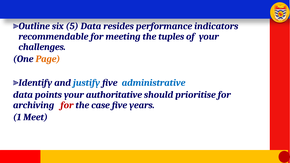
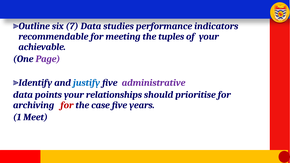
5: 5 -> 7 (72, 26)
resides: resides -> studies (119, 26)
challenges: challenges -> achievable (42, 47)
Page colour: orange -> purple (48, 59)
administrative colour: blue -> purple (154, 83)
authoritative: authoritative -> relationships (114, 95)
